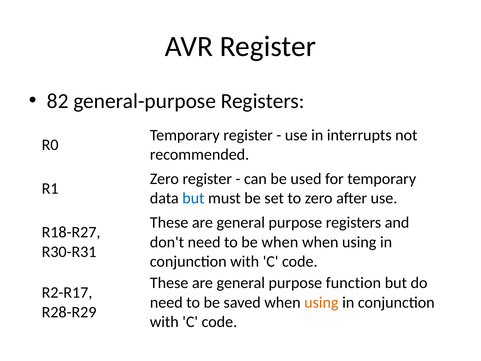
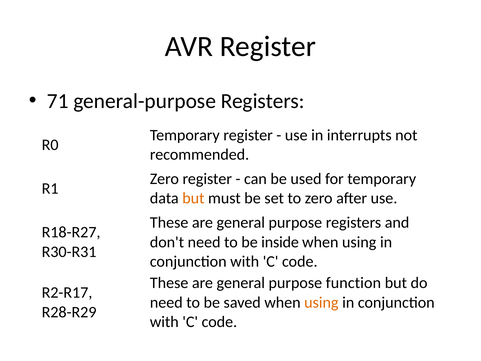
82: 82 -> 71 (58, 101)
but colour: blue -> orange (193, 198)
be when: when -> inside (280, 242)
